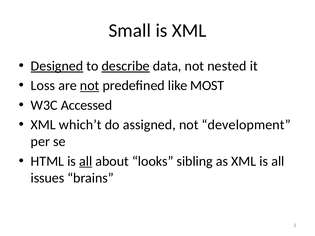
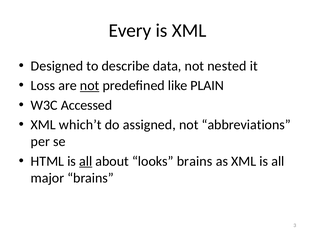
Small: Small -> Every (130, 30)
Designed underline: present -> none (57, 66)
describe underline: present -> none (126, 66)
MOST: MOST -> PLAIN (207, 86)
development: development -> abbreviations (246, 125)
looks sibling: sibling -> brains (195, 161)
issues: issues -> major (47, 178)
